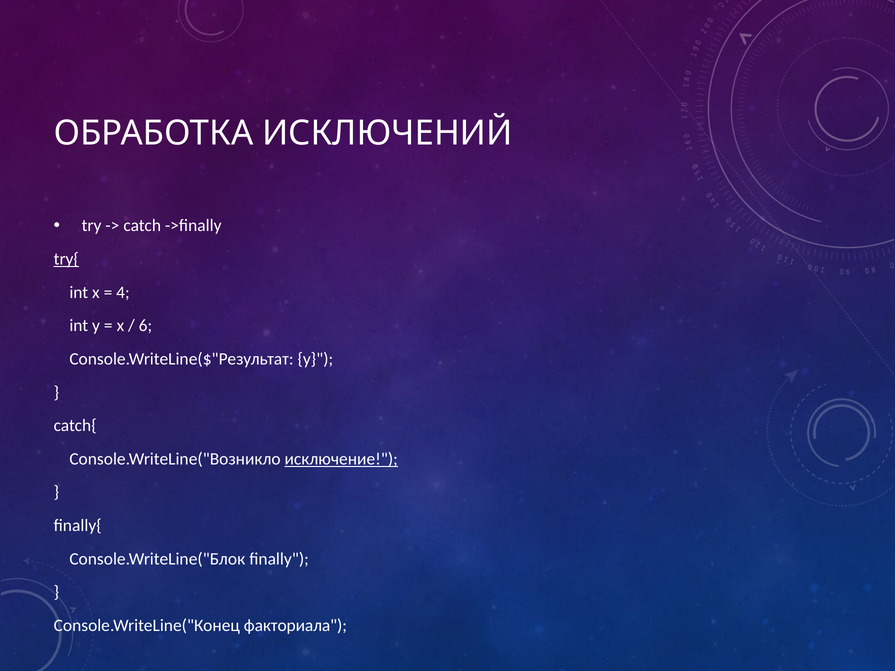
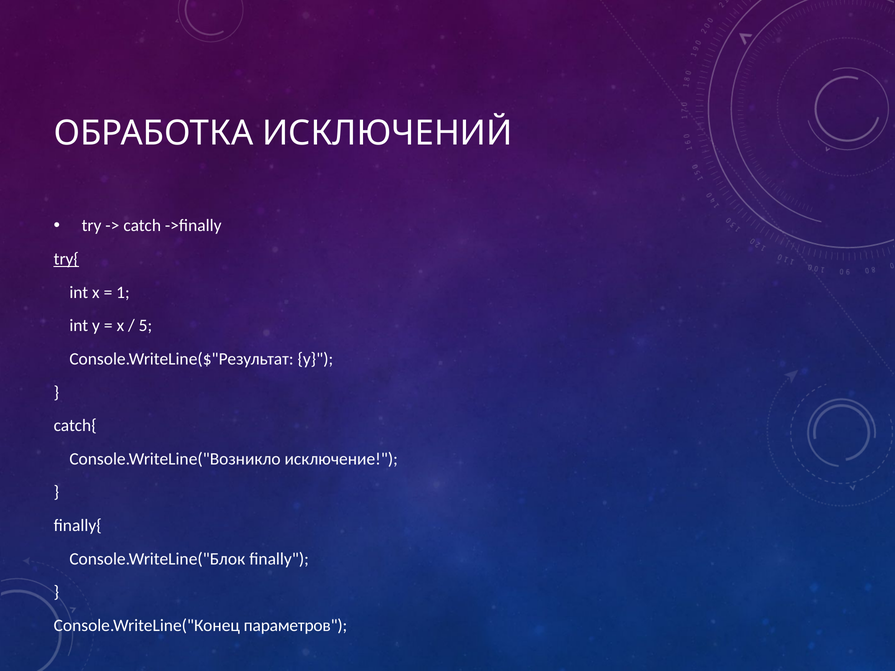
4: 4 -> 1 (123, 292)
6: 6 -> 5 (145, 326)
исключение underline: present -> none (341, 459)
факториала: факториала -> параметров (295, 626)
